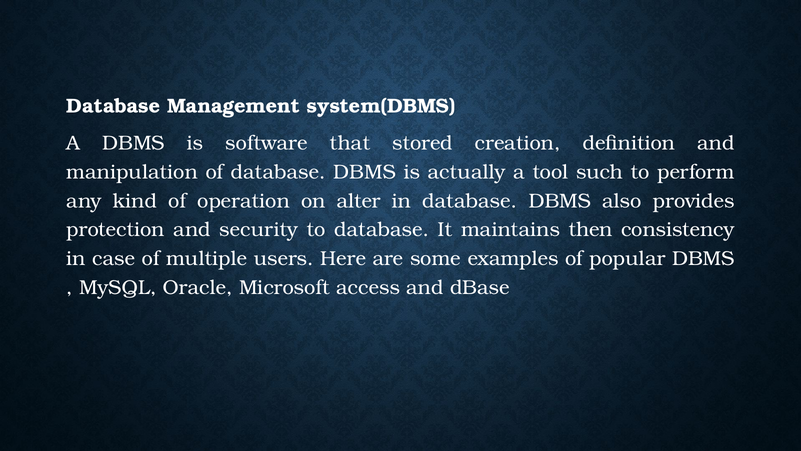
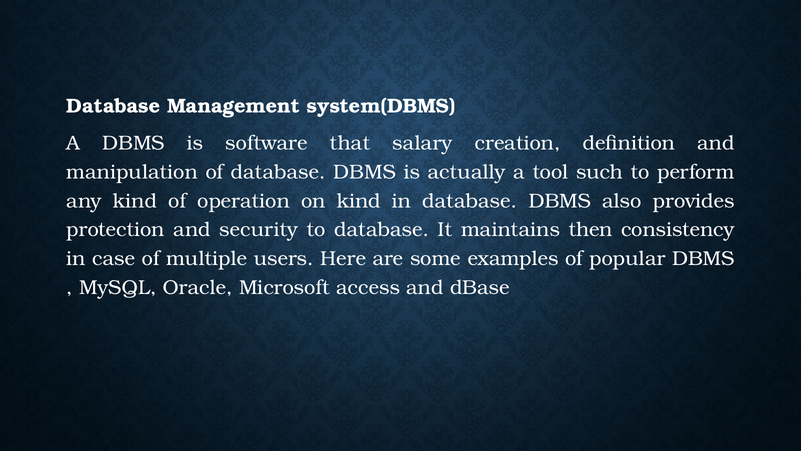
stored: stored -> salary (422, 143)
on alter: alter -> kind (359, 201)
